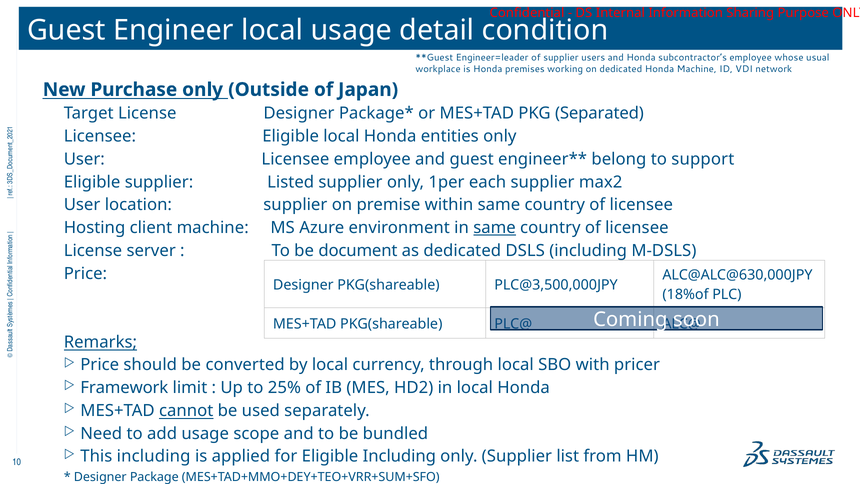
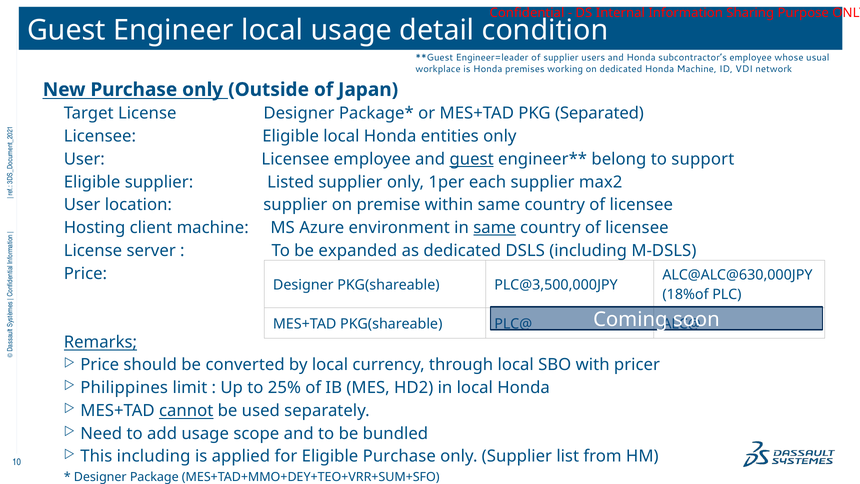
guest underline: none -> present (472, 159)
document: document -> expanded (358, 251)
Framework: Framework -> Philippines (124, 388)
Eligible Including: Including -> Purchase (399, 456)
